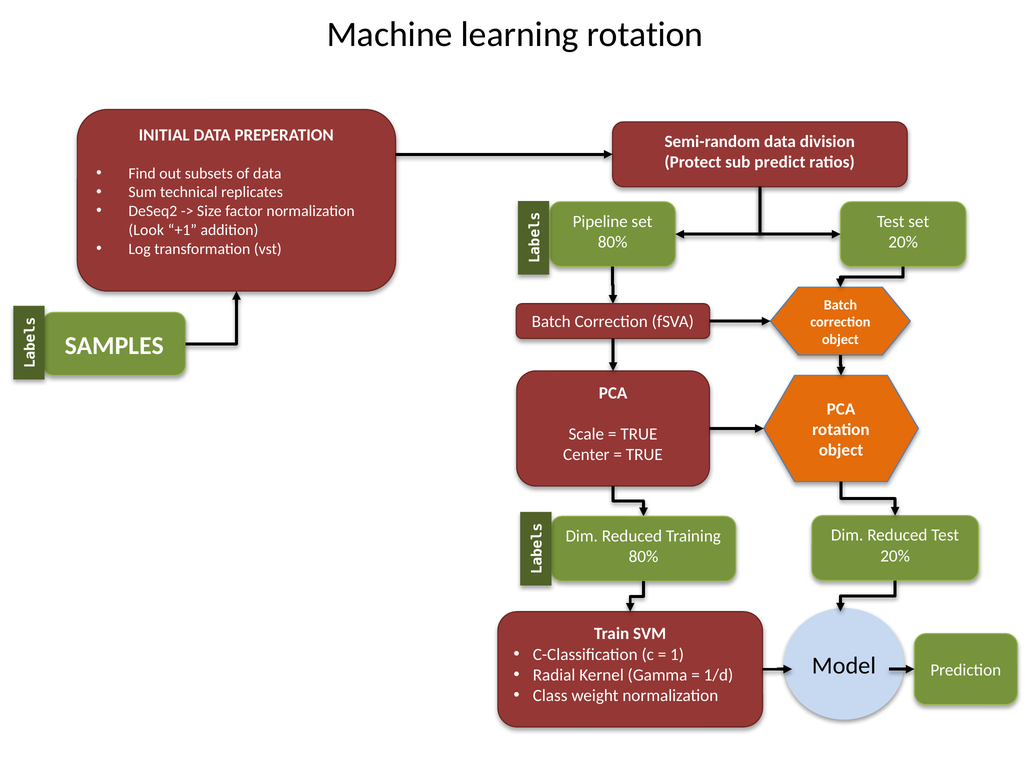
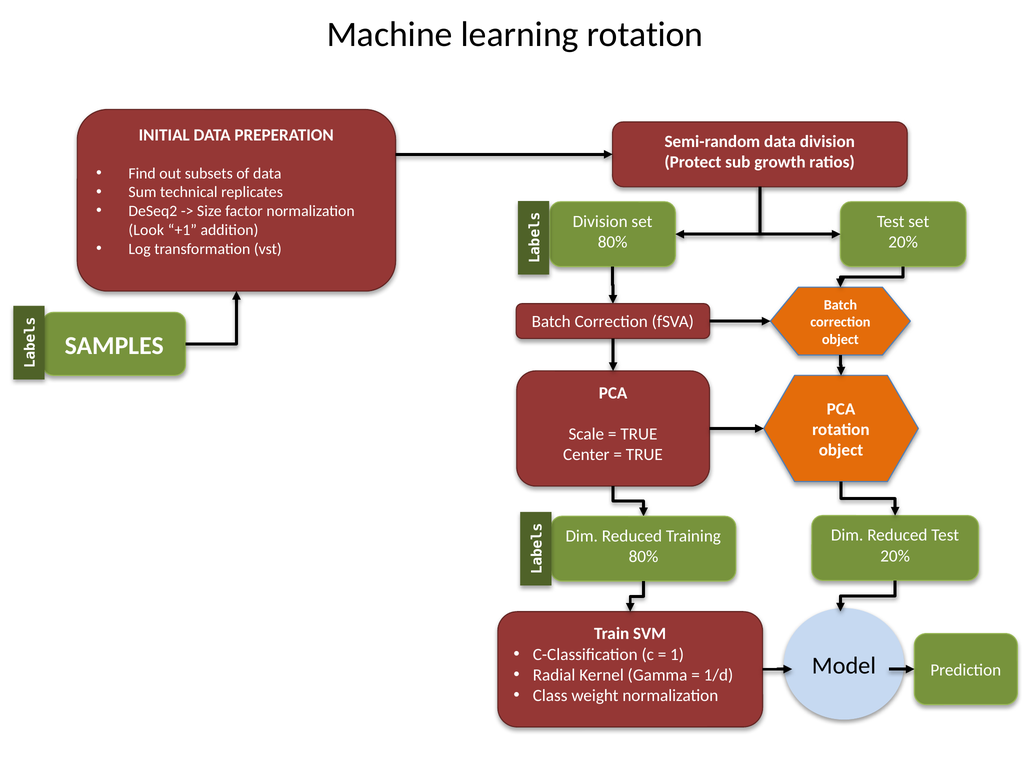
predict: predict -> growth (780, 162)
Pipeline: Pipeline -> Division (600, 222)
